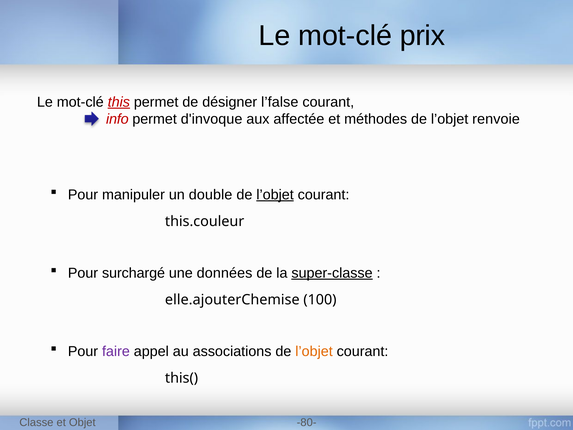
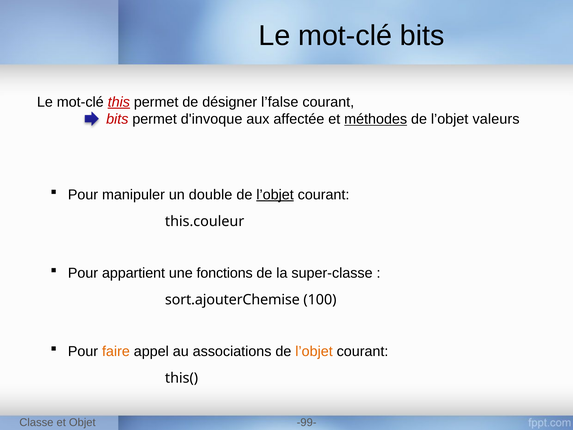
mot-clé prix: prix -> bits (422, 36)
info: info -> bits (117, 119)
méthodes underline: none -> present (376, 119)
renvoie: renvoie -> valeurs (496, 119)
surchargé: surchargé -> appartient (134, 273)
données: données -> fonctions (225, 273)
super-classe underline: present -> none (332, 273)
elle.ajouterChemise: elle.ajouterChemise -> sort.ajouterChemise (232, 300)
faire colour: purple -> orange (116, 351)
-80-: -80- -> -99- (307, 422)
